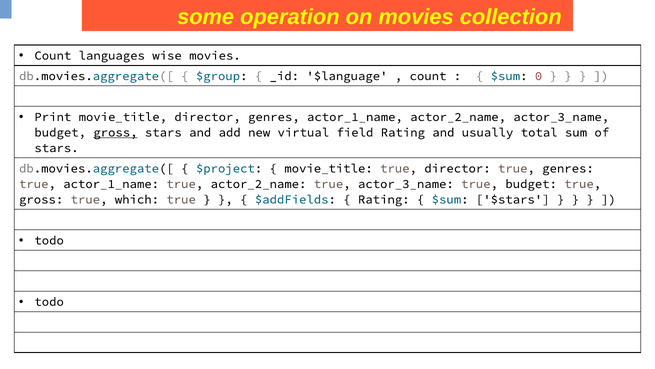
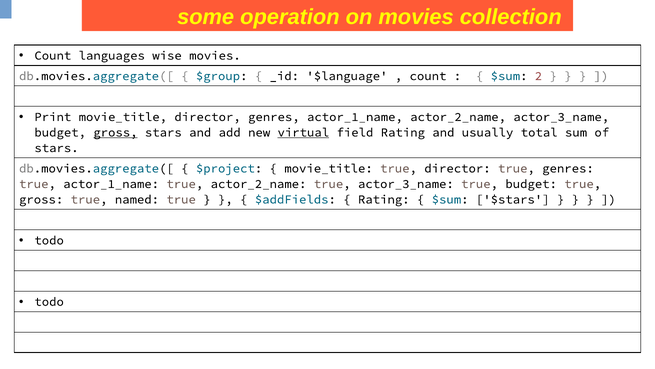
0: 0 -> 2 (539, 76)
virtual underline: none -> present (303, 132)
which: which -> named (137, 199)
